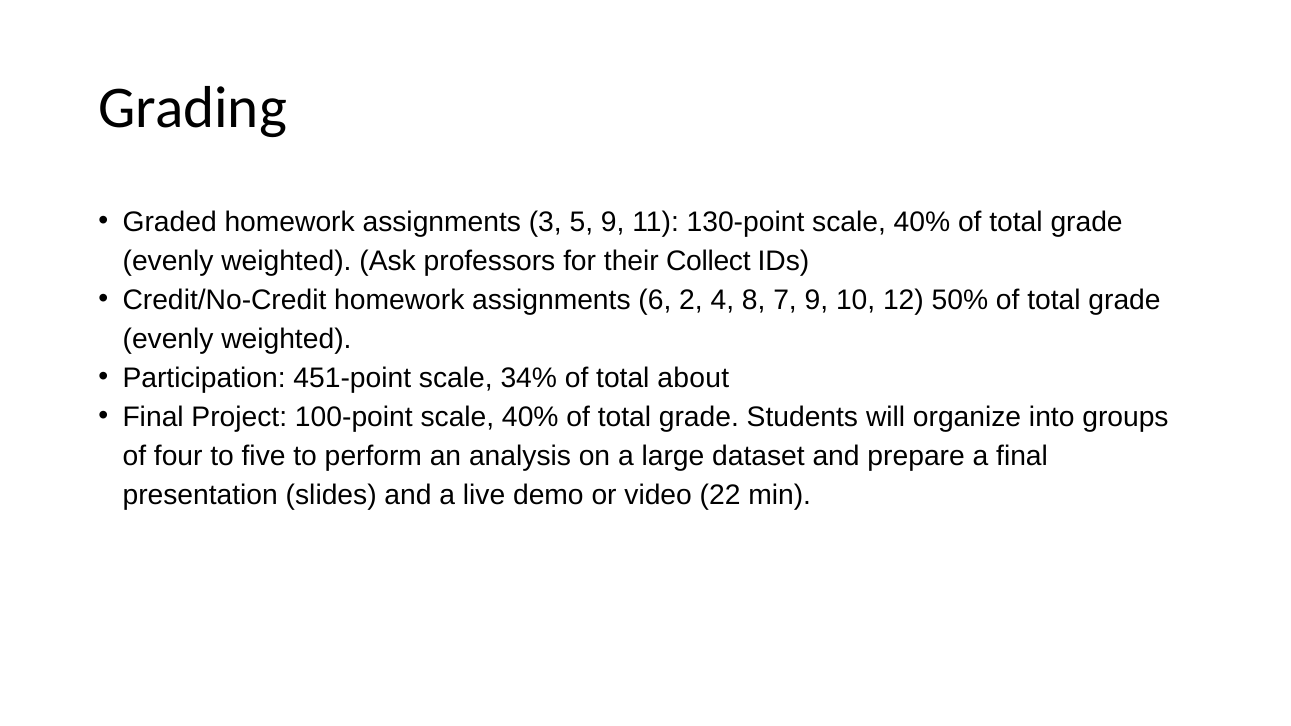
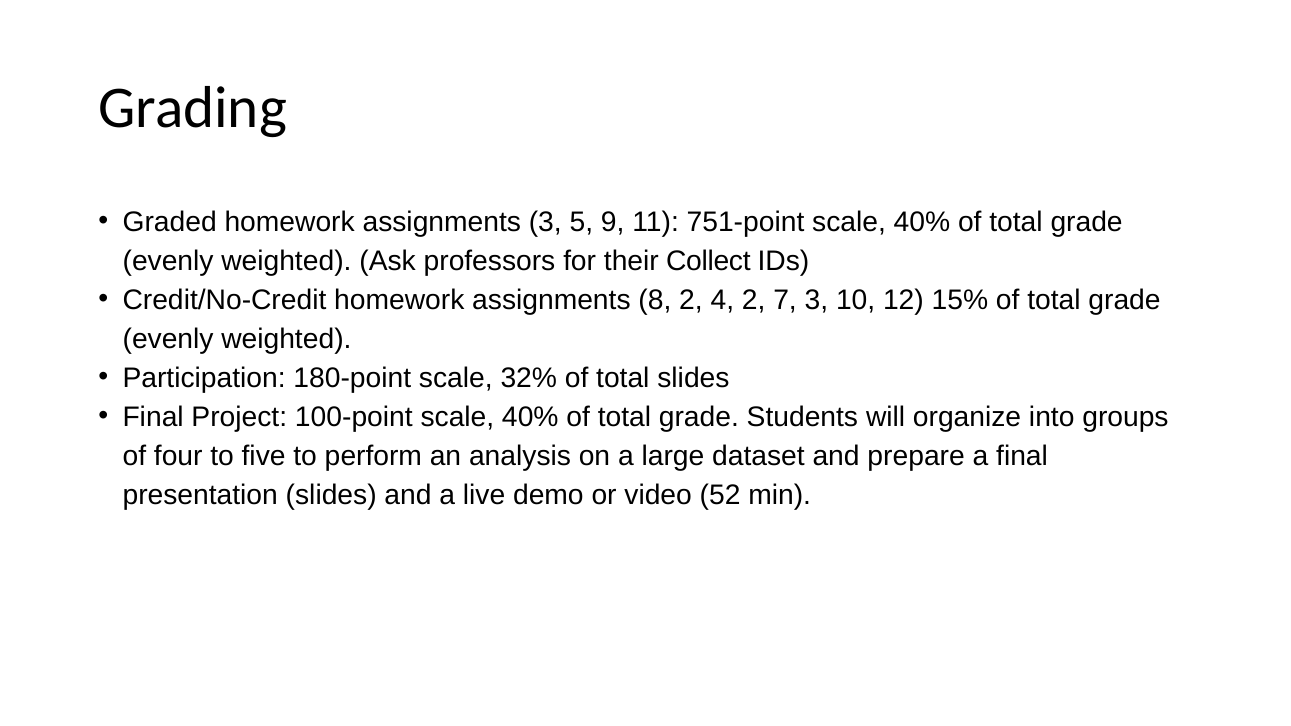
130-point: 130-point -> 751-point (745, 222)
6: 6 -> 8 (655, 300)
4 8: 8 -> 2 (754, 300)
7 9: 9 -> 3 (816, 300)
50%: 50% -> 15% (960, 300)
451-point: 451-point -> 180-point (352, 378)
34%: 34% -> 32% (529, 378)
total about: about -> slides (693, 378)
22: 22 -> 52 (720, 495)
